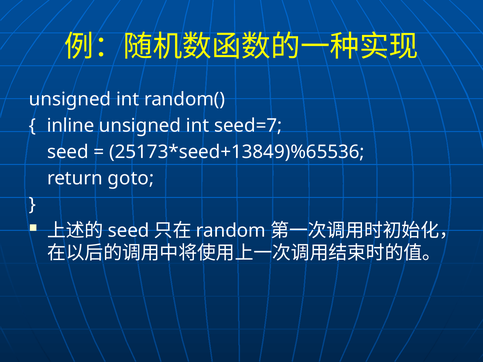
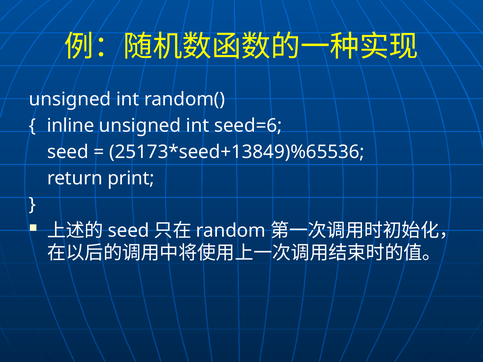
seed=7: seed=7 -> seed=6 (248, 126)
goto: goto -> print (131, 178)
